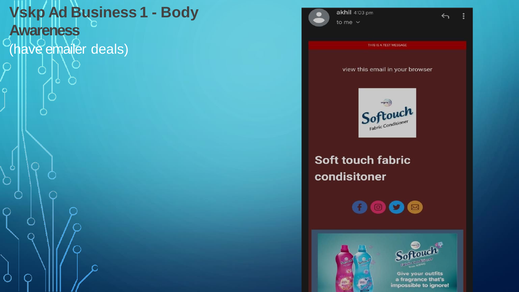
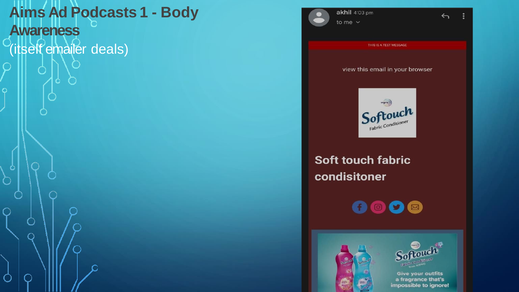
Vskp: Vskp -> Aims (27, 12)
Business: Business -> Podcasts (104, 12)
have: have -> itself (26, 49)
